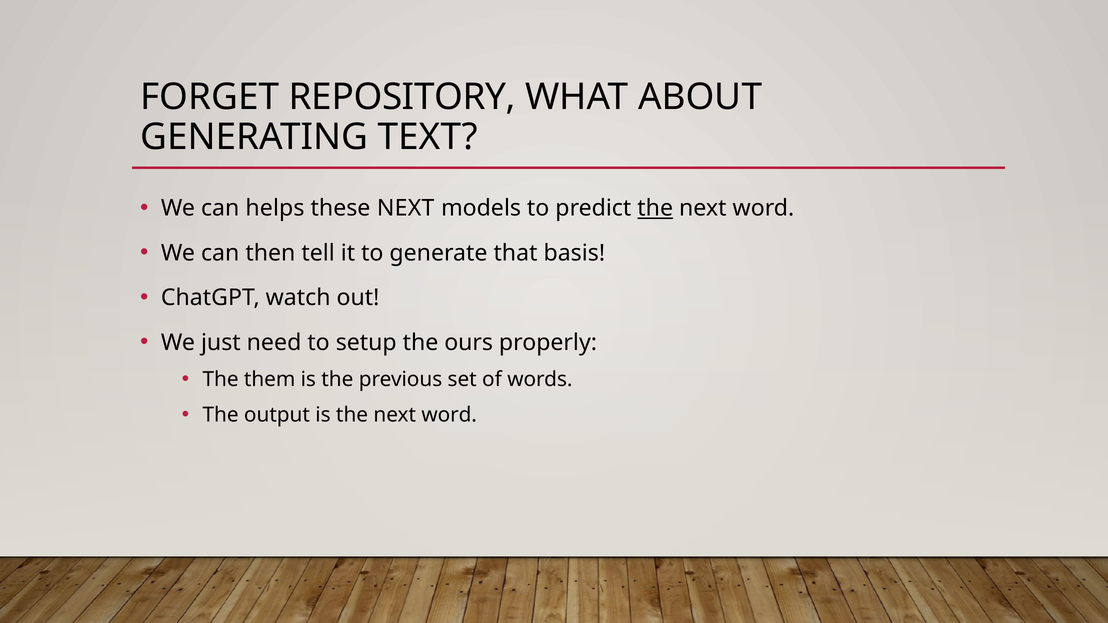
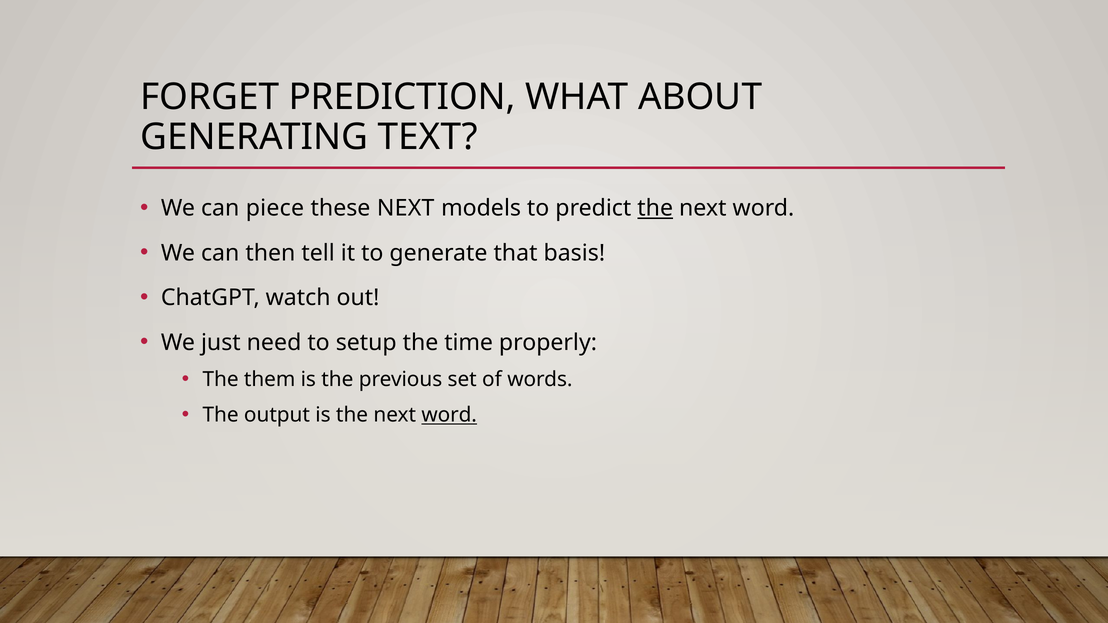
REPOSITORY: REPOSITORY -> PREDICTION (402, 97)
helps: helps -> piece (275, 208)
ours: ours -> time (469, 343)
word underline: none -> present (449, 415)
